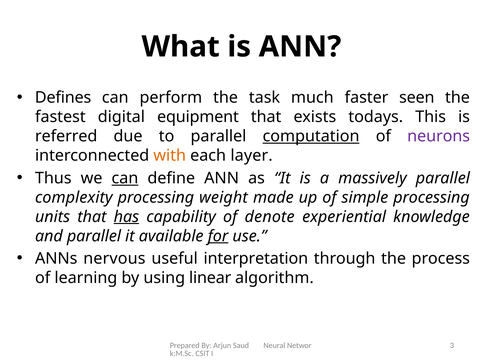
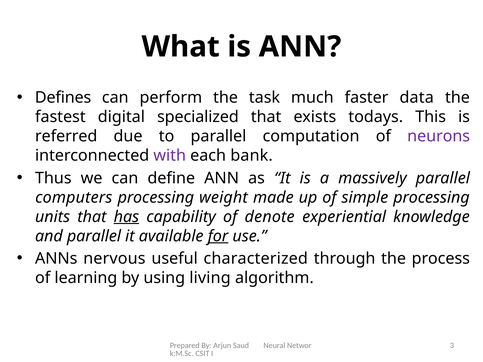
seen: seen -> data (417, 98)
equipment: equipment -> specialized (198, 117)
computation underline: present -> none (311, 136)
with colour: orange -> purple (170, 156)
layer: layer -> bank (252, 156)
can underline: present -> none (125, 178)
complexity: complexity -> computers (74, 198)
interpretation: interpretation -> characterized (256, 259)
linear: linear -> living (210, 278)
